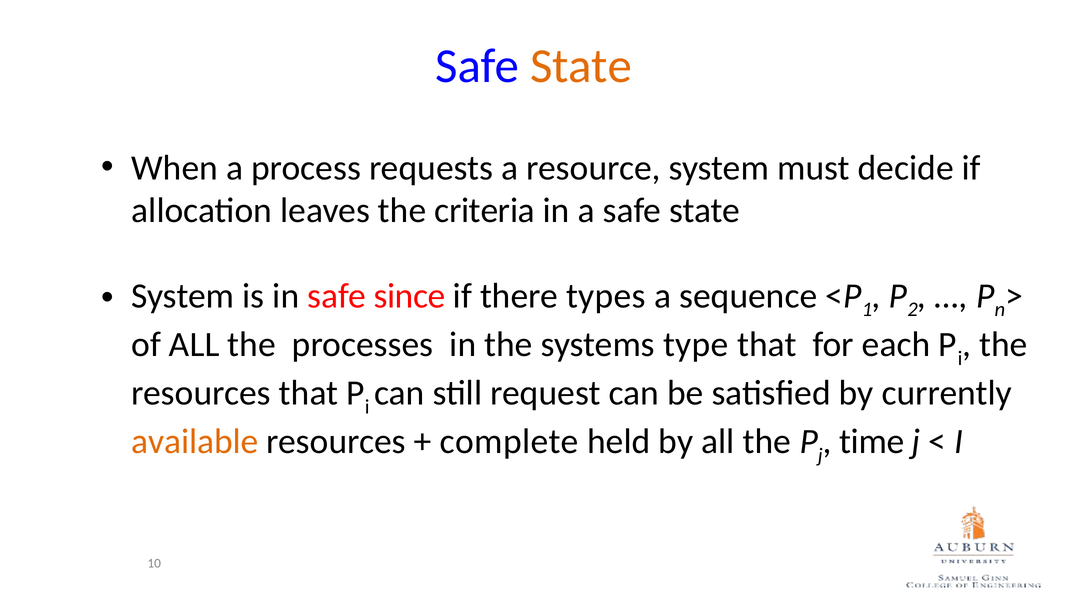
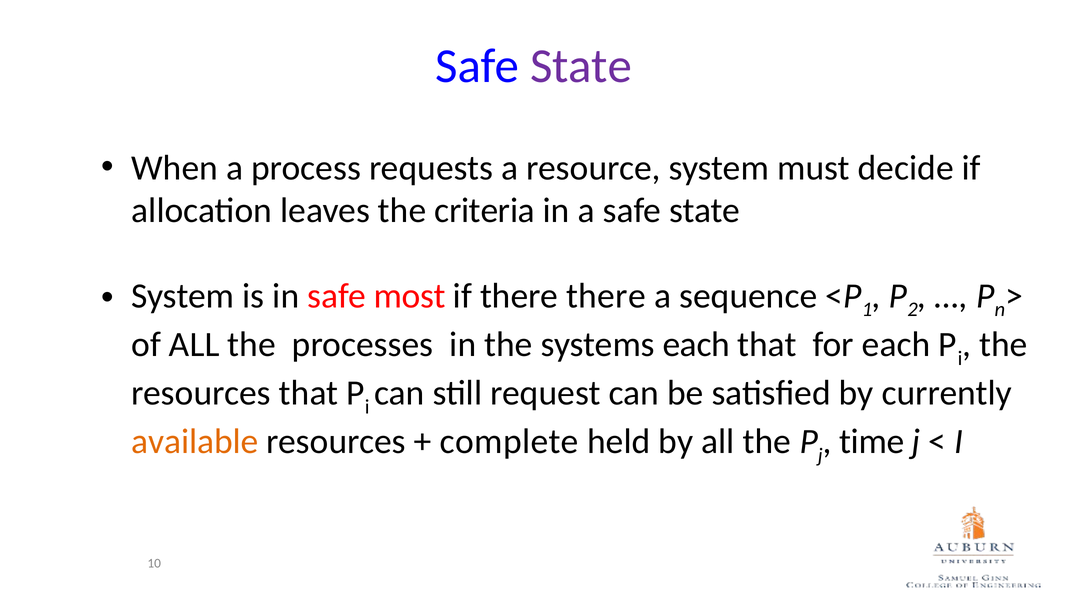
State colour: orange -> purple (581, 66)
since: since -> most (410, 296)
there types: types -> there (606, 296)
systems type: type -> each (696, 345)
